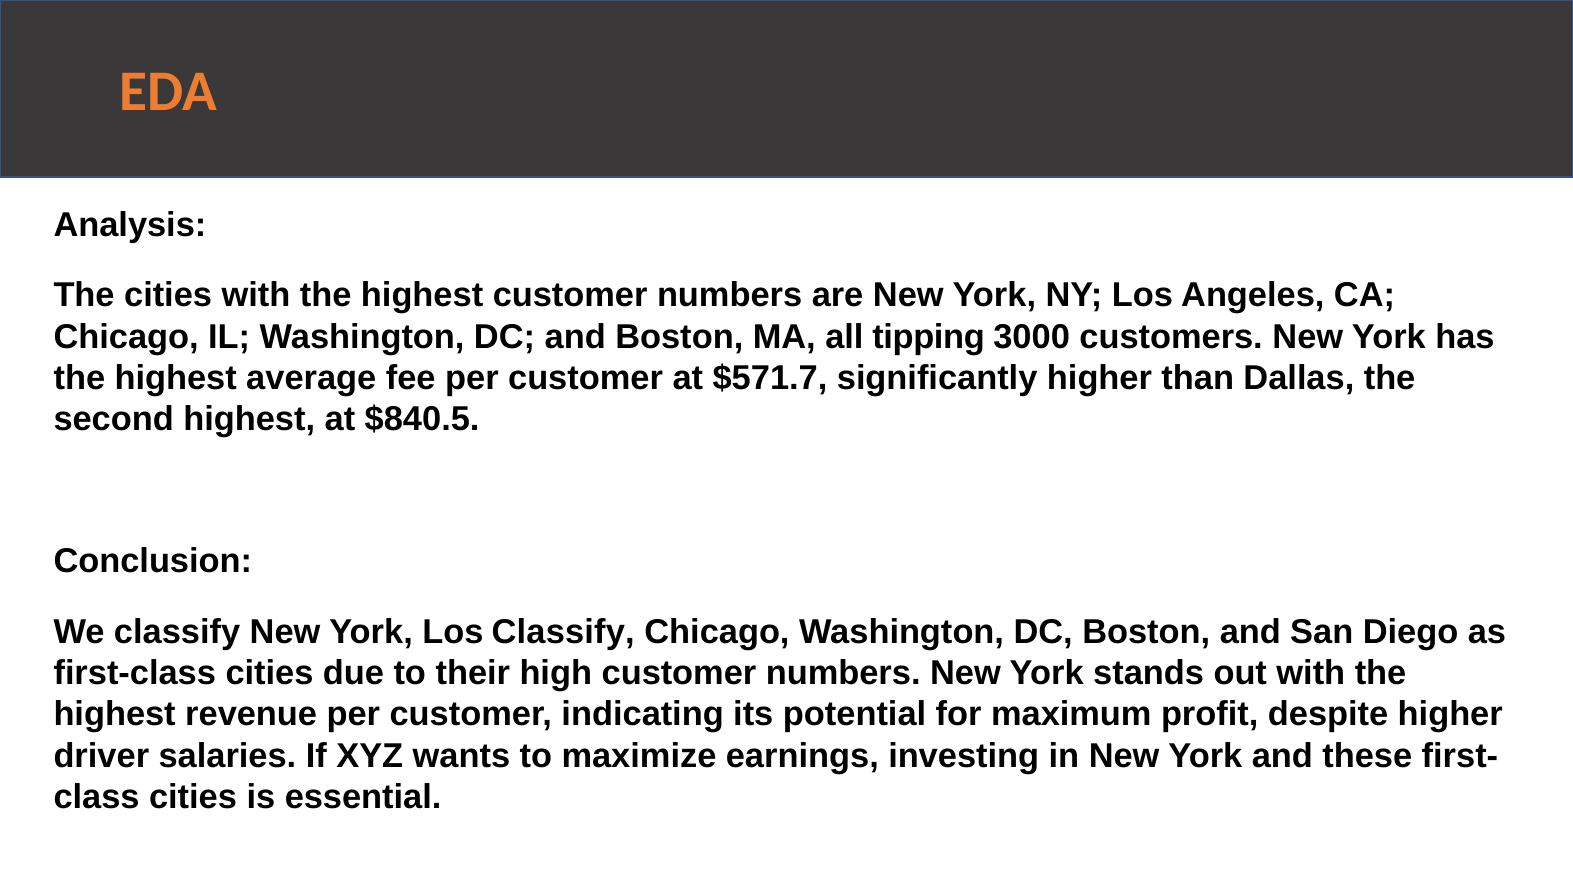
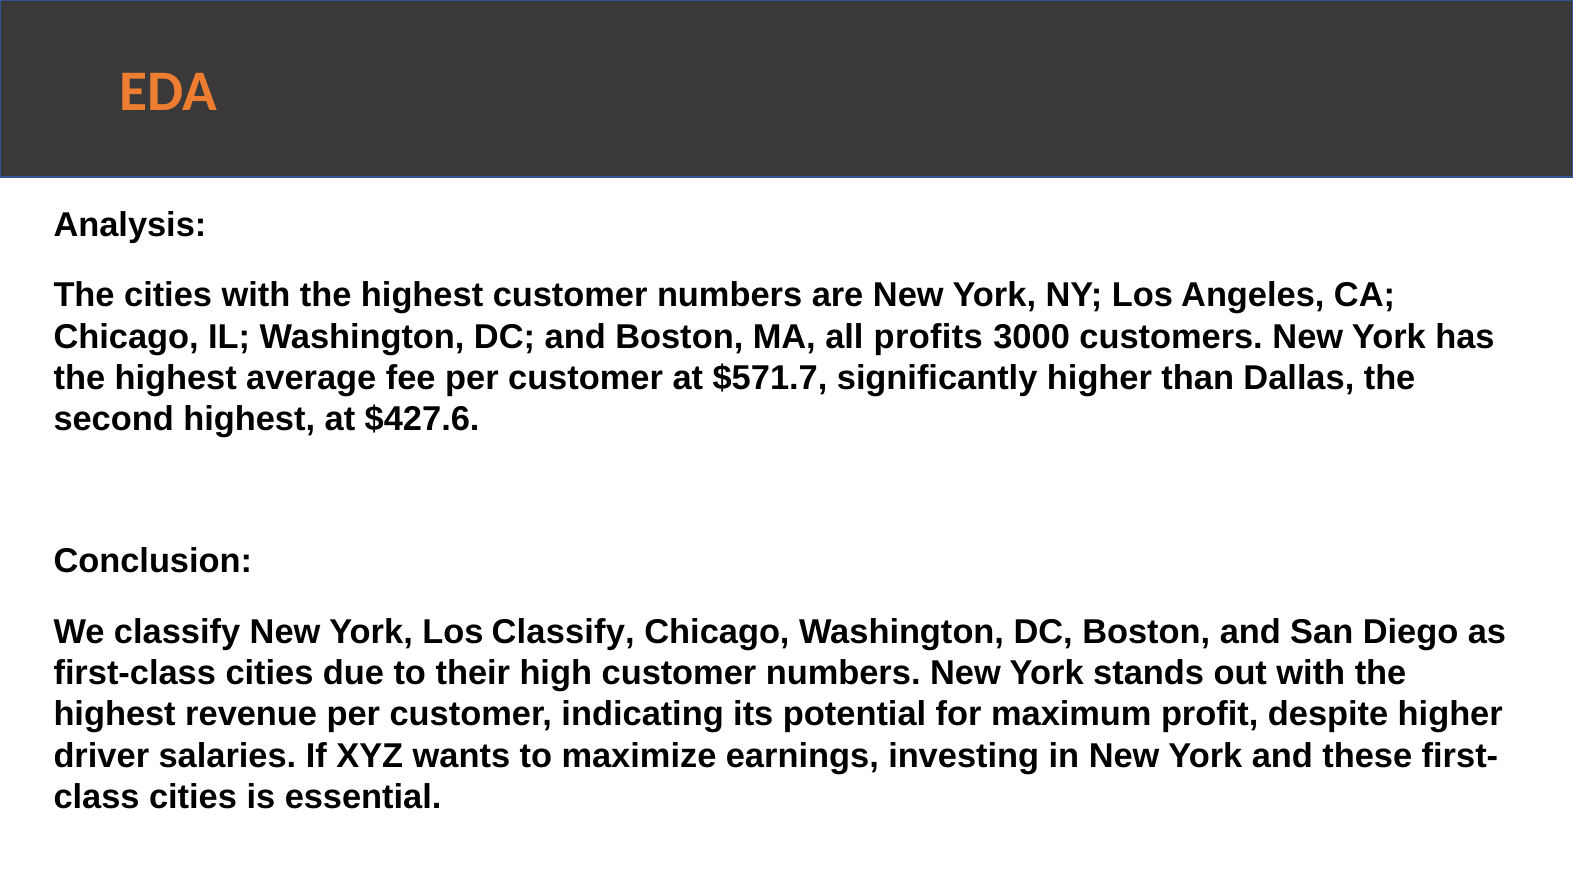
tipping: tipping -> profits (928, 337)
$840.5: $840.5 -> $427.6 (422, 419)
